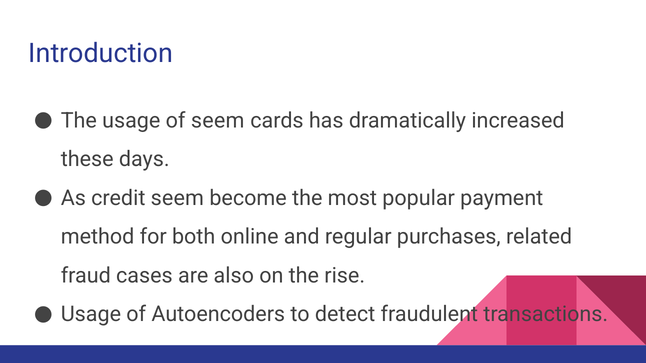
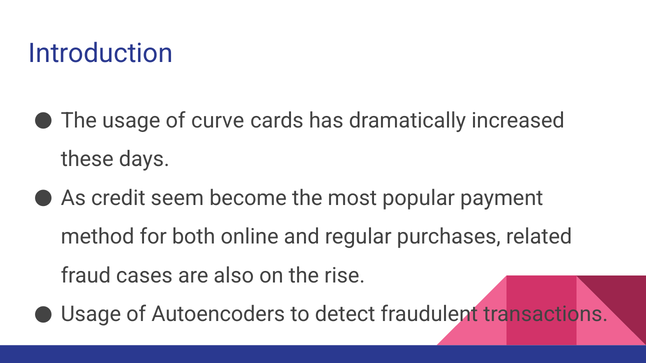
of seem: seem -> curve (218, 121)
